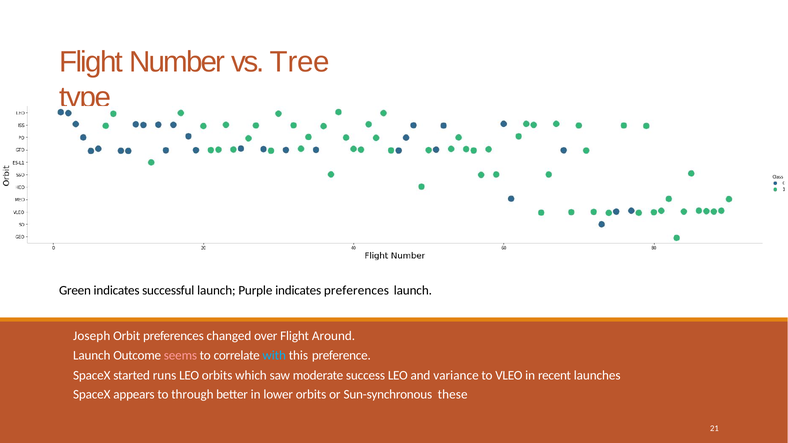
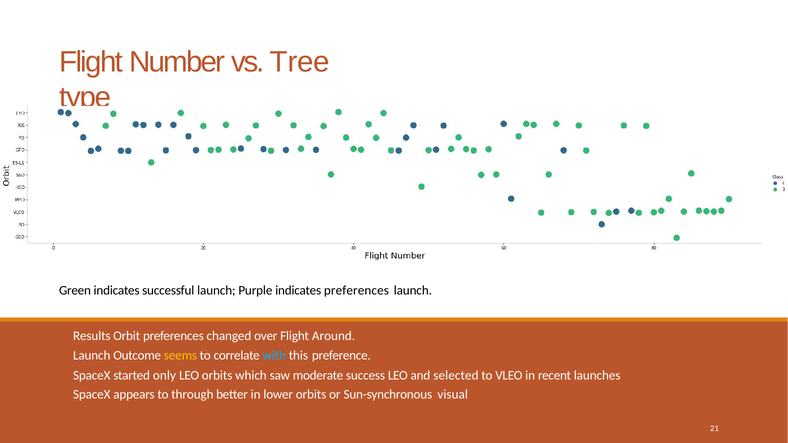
Joseph: Joseph -> Results (92, 336)
seems colour: pink -> yellow (180, 355)
runs: runs -> only (164, 376)
variance: variance -> selected (456, 376)
these: these -> visual (453, 395)
